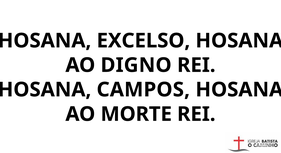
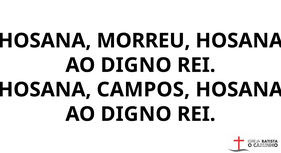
EXCELSO: EXCELSO -> MORREU (143, 41)
MORTE: MORTE -> DIGNO (136, 114)
